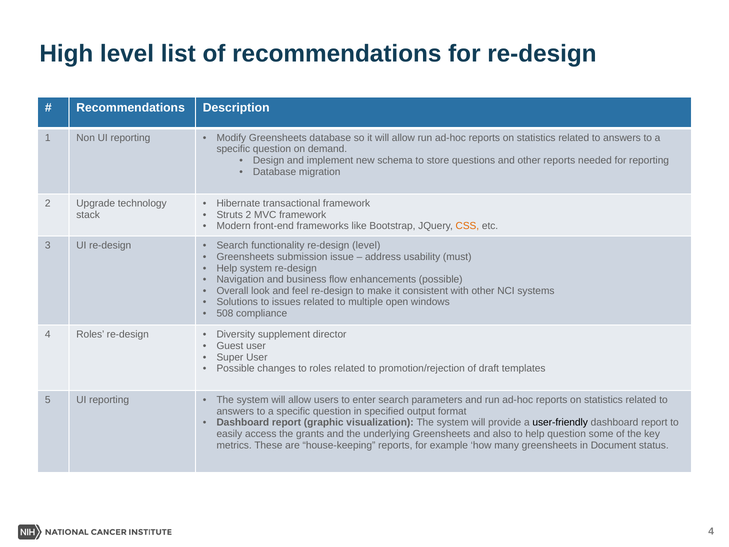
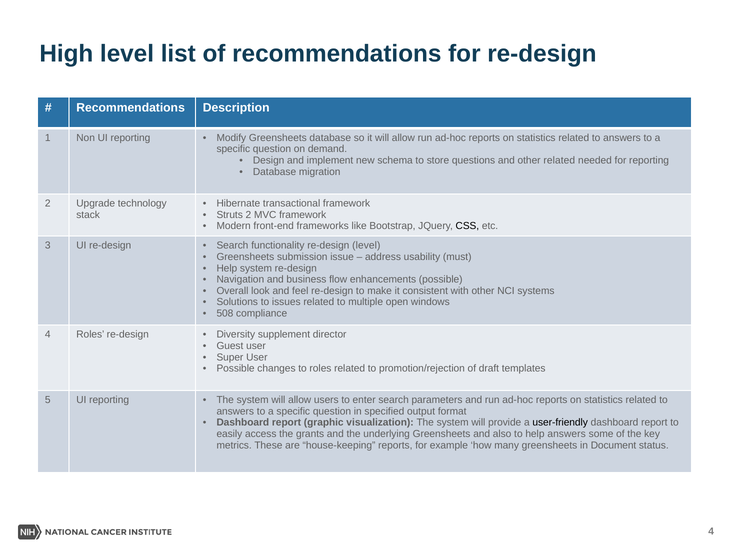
other reports: reports -> related (559, 160)
CSS colour: orange -> black (467, 226)
help question: question -> answers (567, 434)
